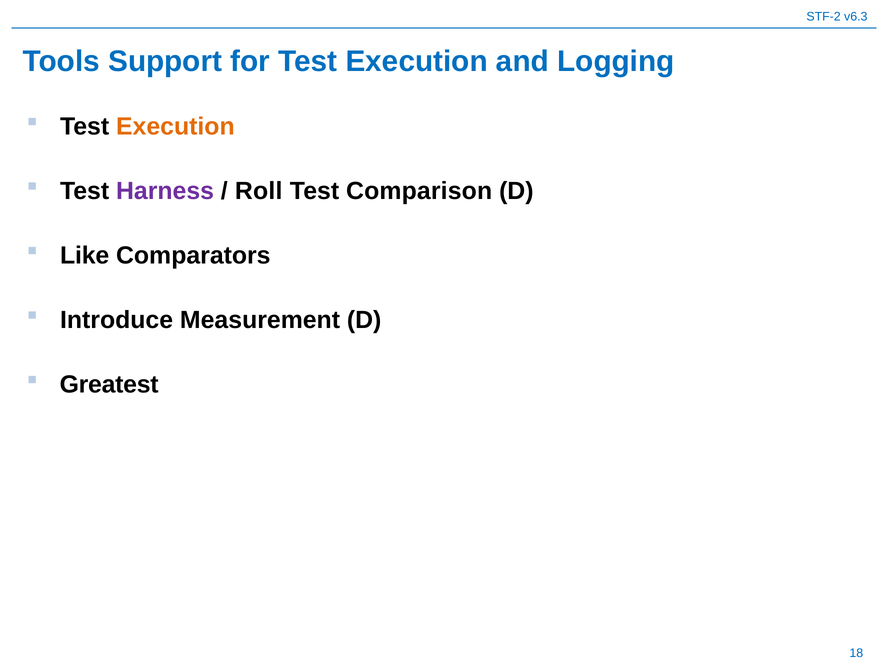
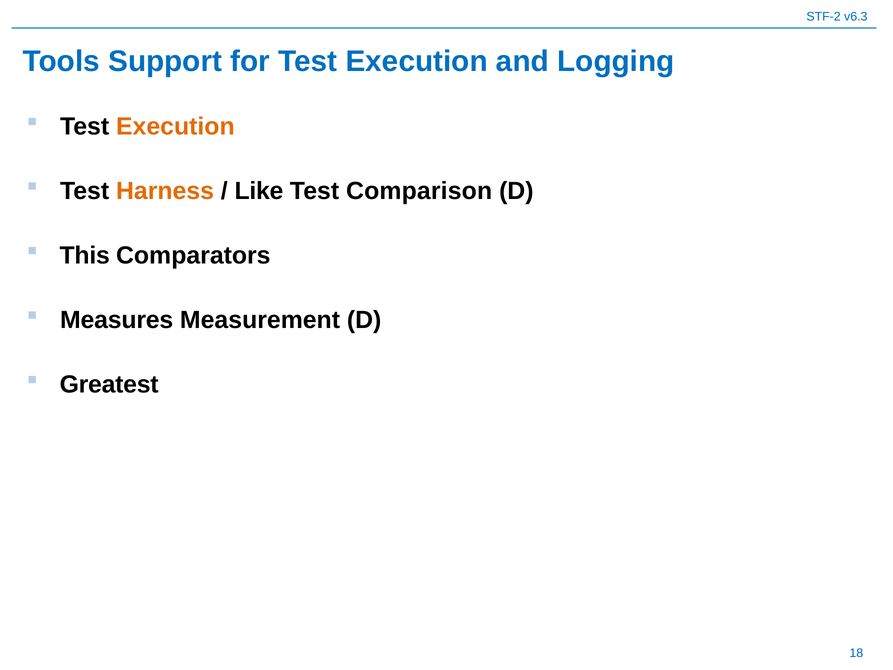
Harness colour: purple -> orange (165, 191)
Roll: Roll -> Like (259, 191)
Like: Like -> This (85, 256)
Introduce: Introduce -> Measures (117, 320)
